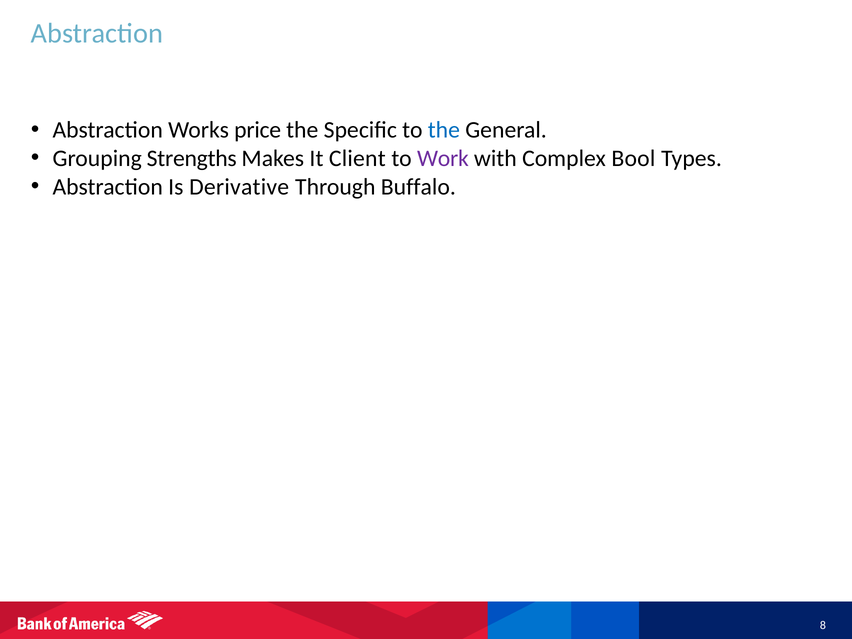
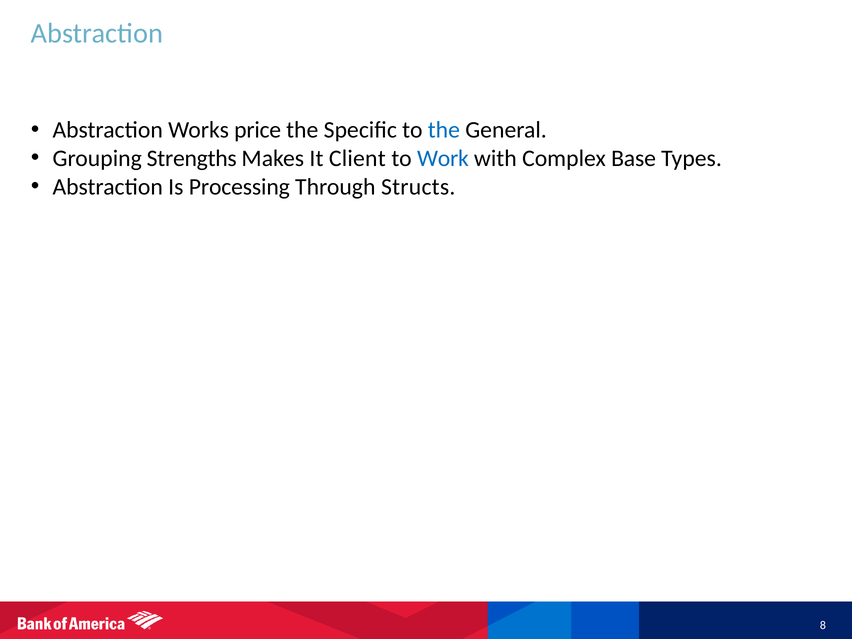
Work colour: purple -> blue (443, 158)
Bool: Bool -> Base (634, 158)
Derivative: Derivative -> Processing (239, 187)
Buffalo: Buffalo -> Structs (418, 187)
